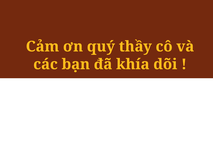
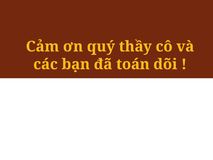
khía: khía -> toán (133, 64)
